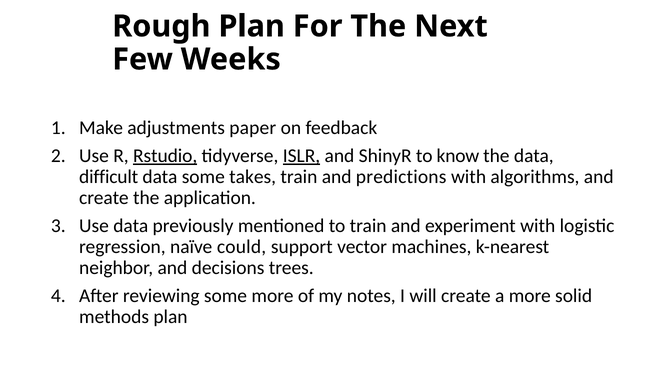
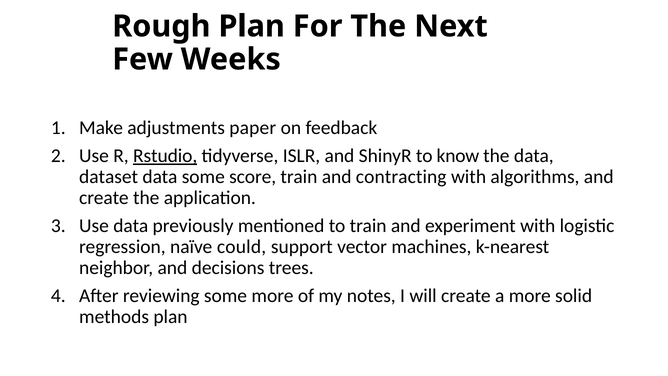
ISLR underline: present -> none (301, 156)
difficult: difficult -> dataset (109, 177)
takes: takes -> score (253, 177)
predictions: predictions -> contracting (401, 177)
